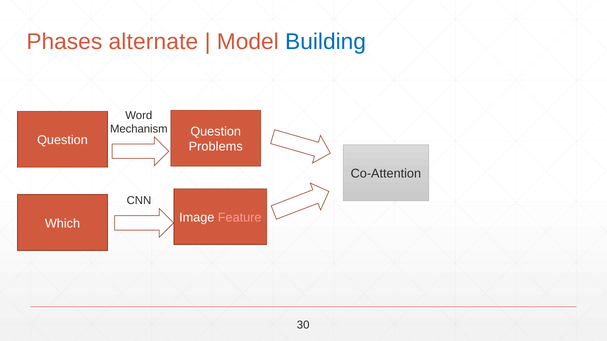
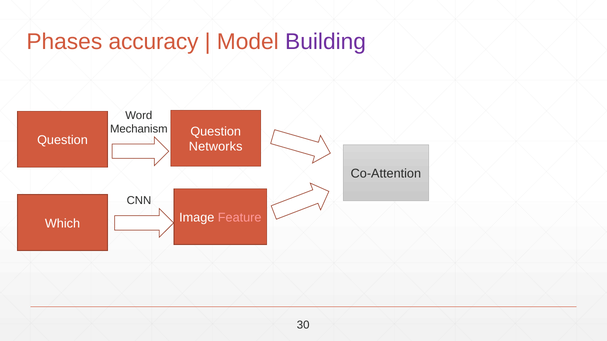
alternate: alternate -> accuracy (154, 42)
Building colour: blue -> purple (326, 42)
Problems: Problems -> Networks (216, 147)
